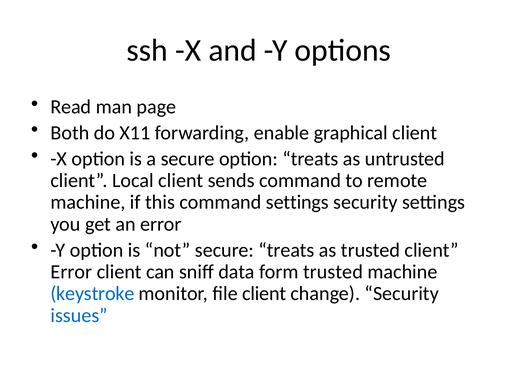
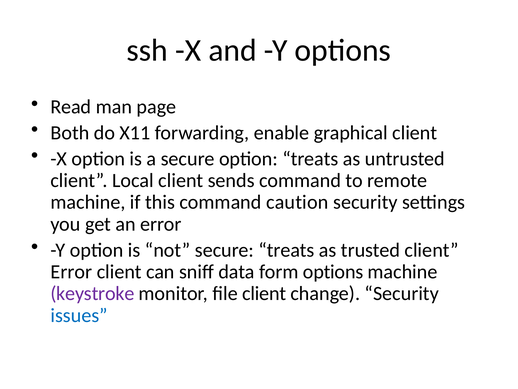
command settings: settings -> caution (297, 202)
form trusted: trusted -> options (333, 271)
keystroke colour: blue -> purple (92, 293)
